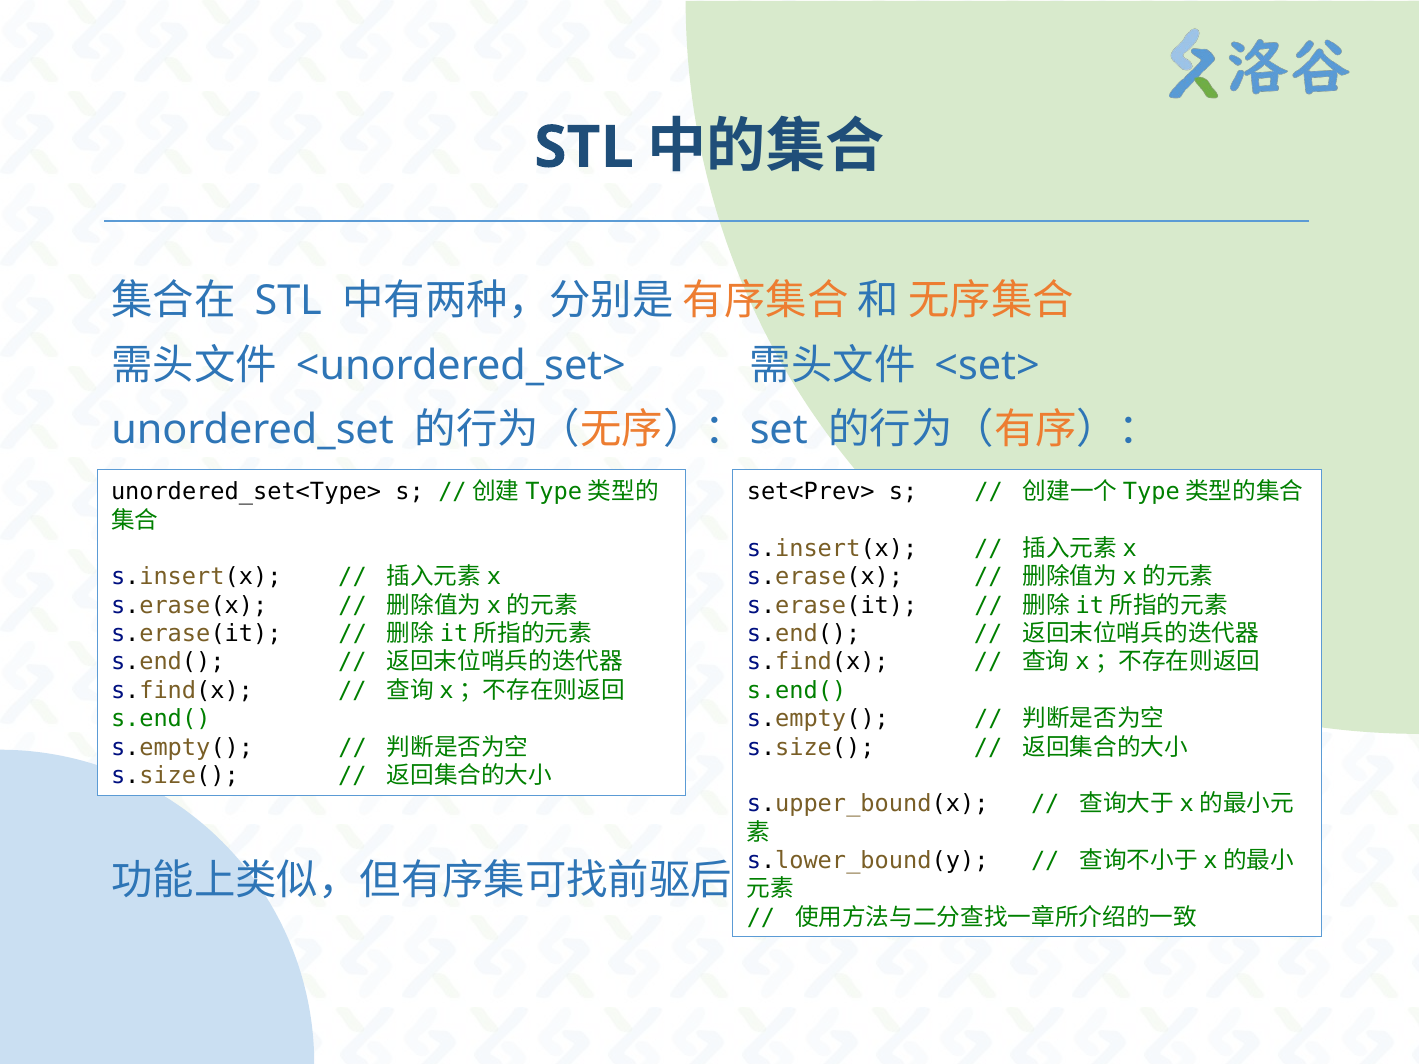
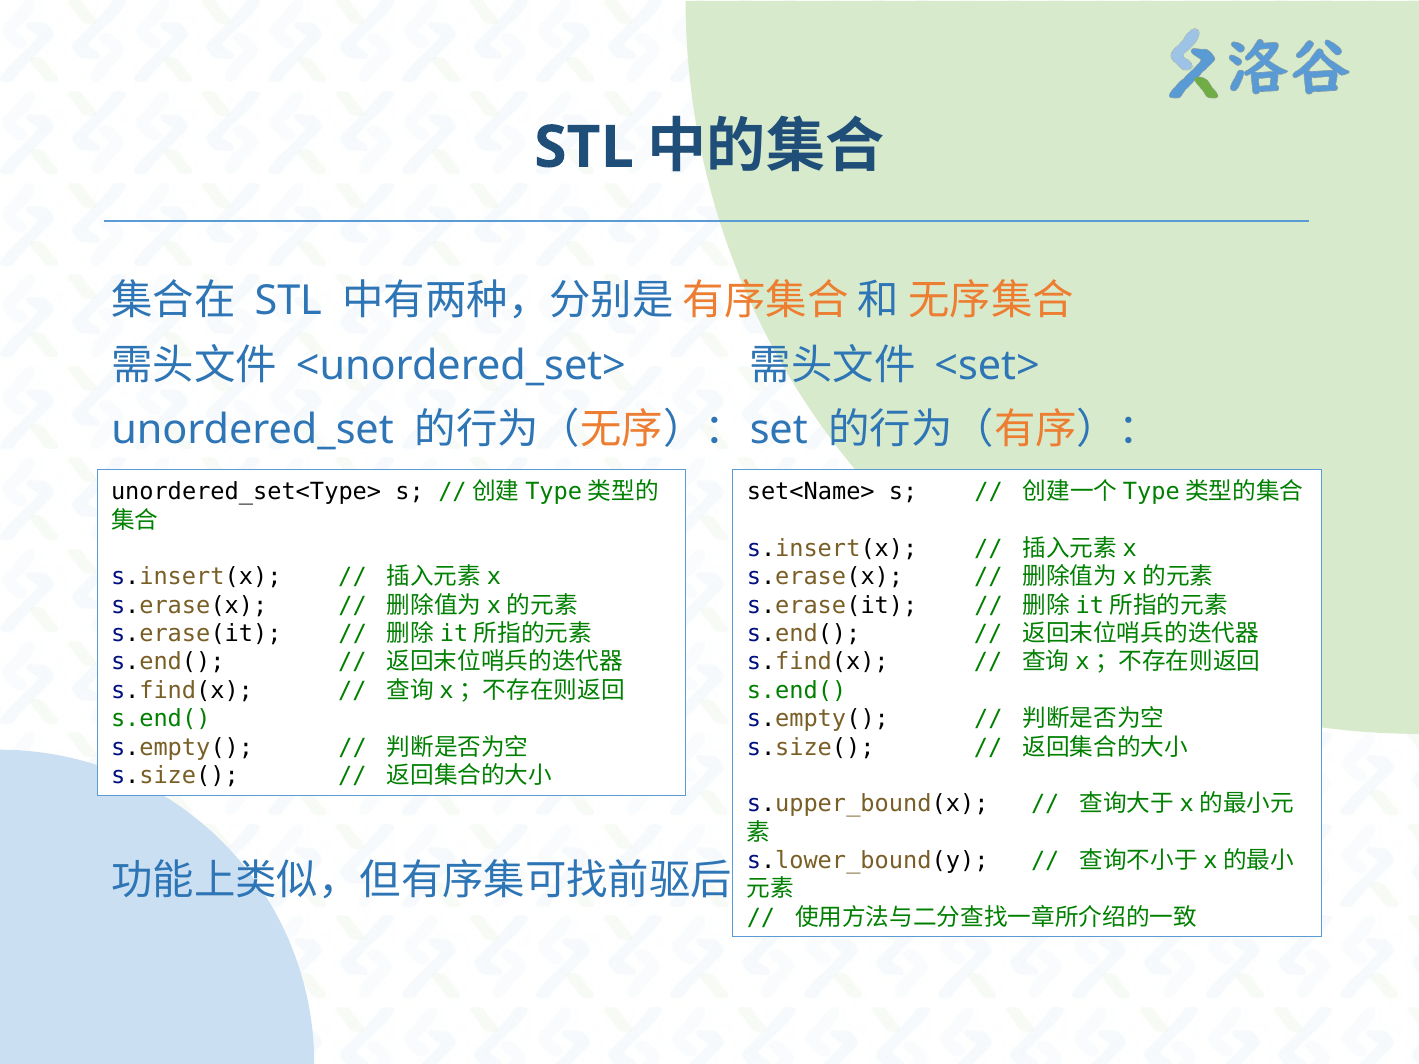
set<Prev>: set<Prev> -> set<Name> (811, 492)
